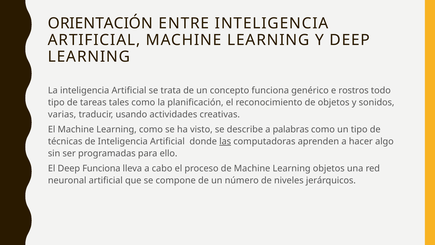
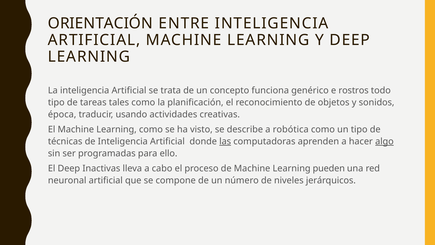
varias: varias -> época (62, 114)
palabras: palabras -> robótica (291, 129)
algo underline: none -> present (384, 141)
Deep Funciona: Funciona -> Inactivas (101, 168)
Learning objetos: objetos -> pueden (329, 168)
